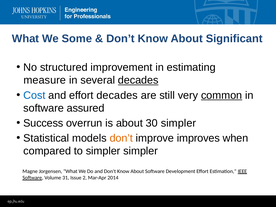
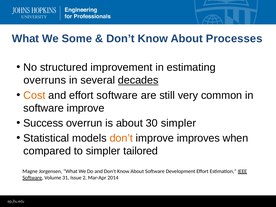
Significant: Significant -> Processes (234, 39)
measure: measure -> overruns (45, 80)
Cost colour: blue -> orange (34, 95)
effort decades: decades -> software (117, 95)
common underline: present -> none (222, 95)
software assured: assured -> improve (86, 108)
simpler simpler: simpler -> tailored (141, 151)
